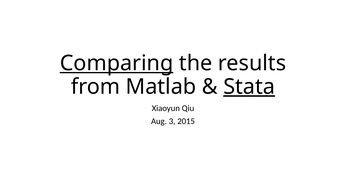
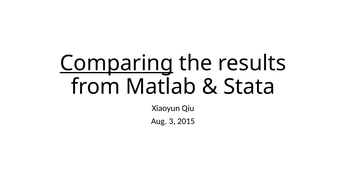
Stata underline: present -> none (249, 86)
